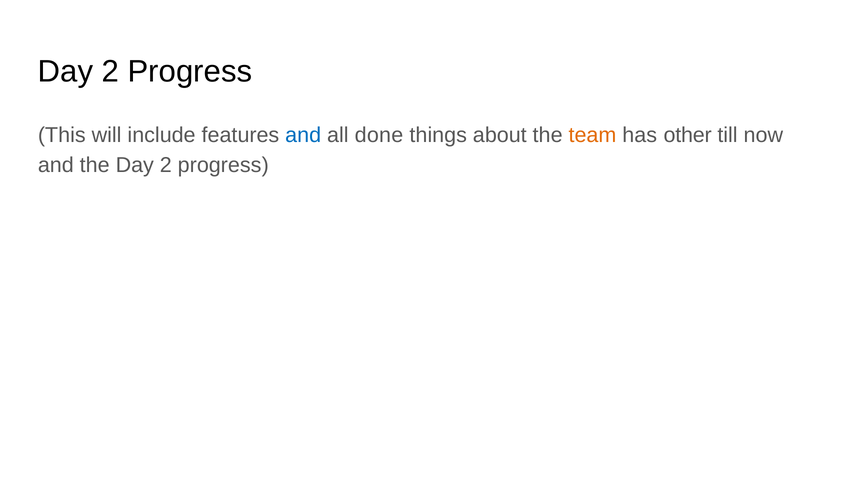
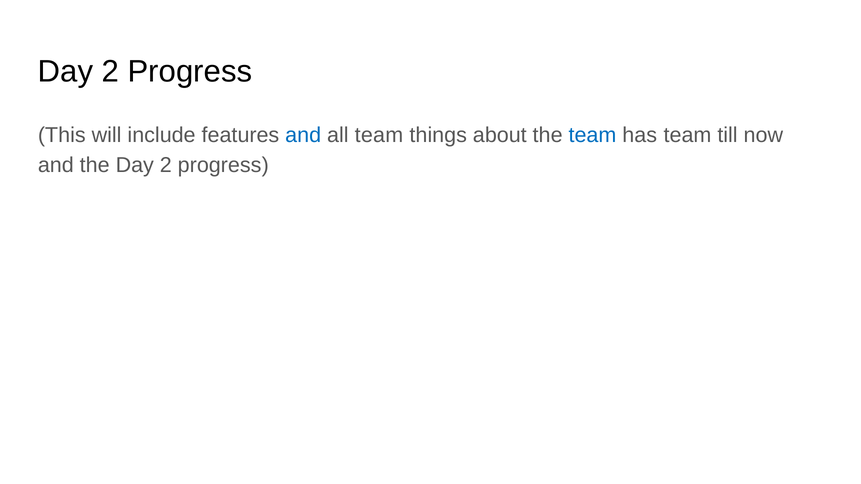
all done: done -> team (379, 135)
team colour: orange -> blue (592, 135)
has other: other -> team (688, 135)
